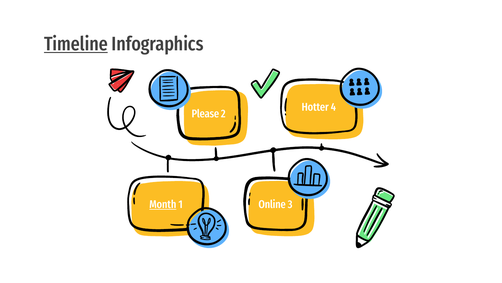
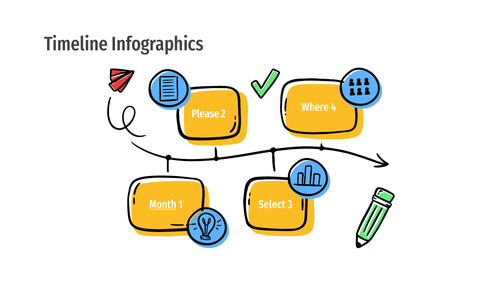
Timeline underline: present -> none (76, 44)
Hotter: Hotter -> Where (315, 107)
Online: Online -> Select (272, 204)
